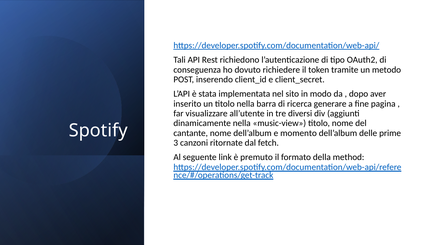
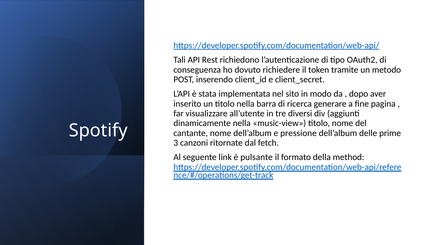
momento: momento -> pressione (298, 133)
premuto: premuto -> pulsante (257, 157)
